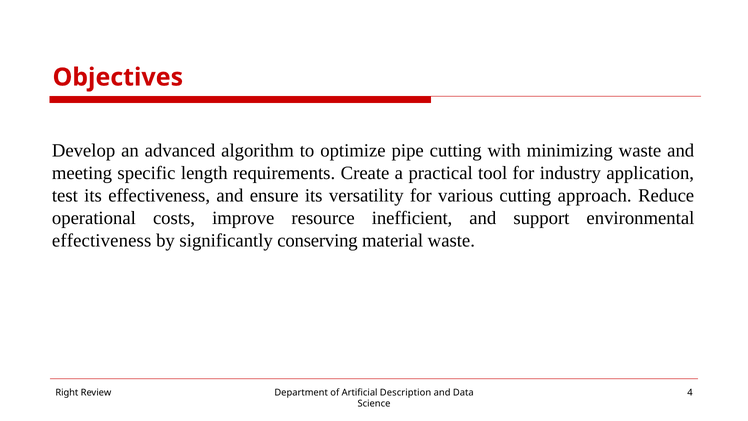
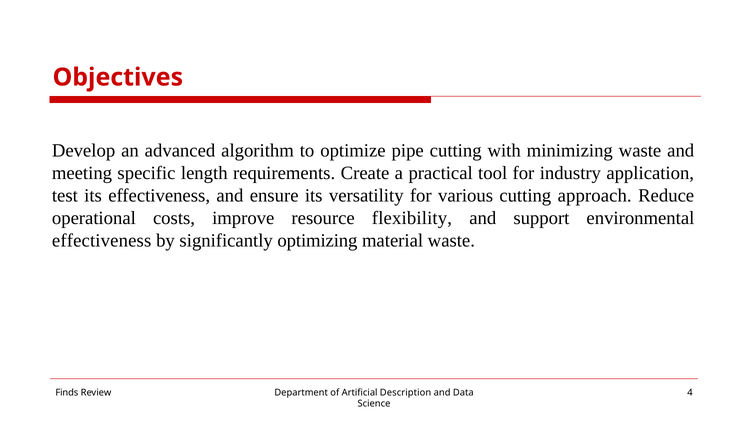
inefficient: inefficient -> flexibility (412, 218)
conserving: conserving -> optimizing (317, 240)
Right: Right -> Finds (67, 392)
